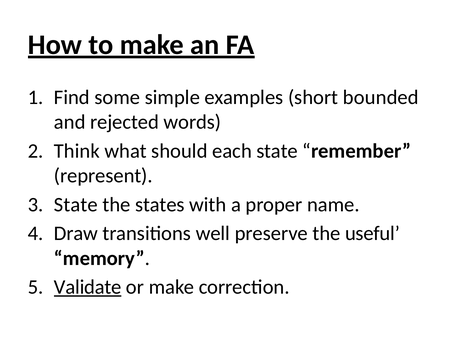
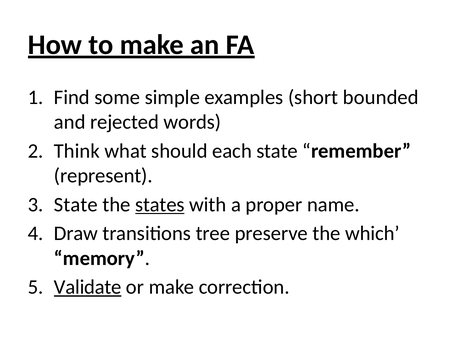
states underline: none -> present (160, 205)
well: well -> tree (213, 233)
useful: useful -> which (372, 233)
